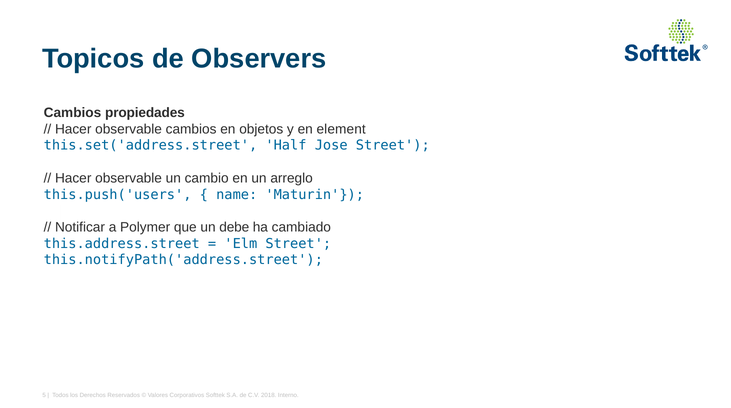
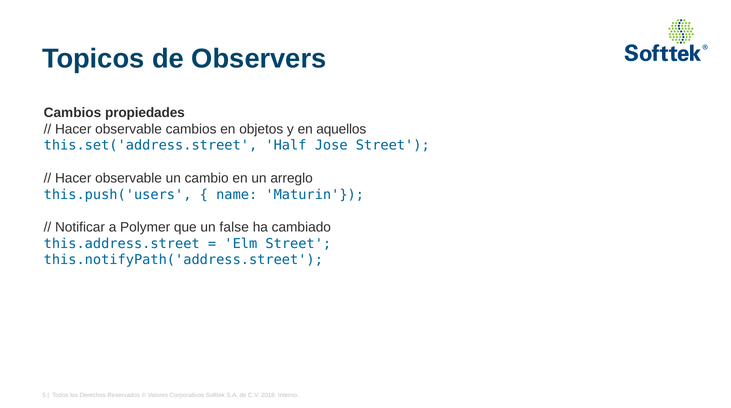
element: element -> aquellos (341, 129)
debe: debe -> false (234, 228)
